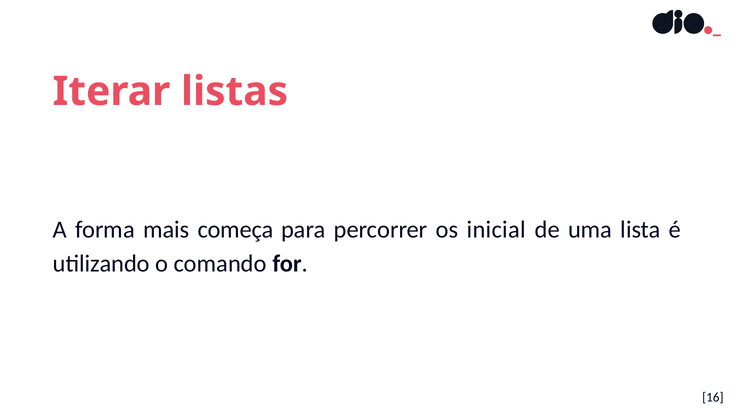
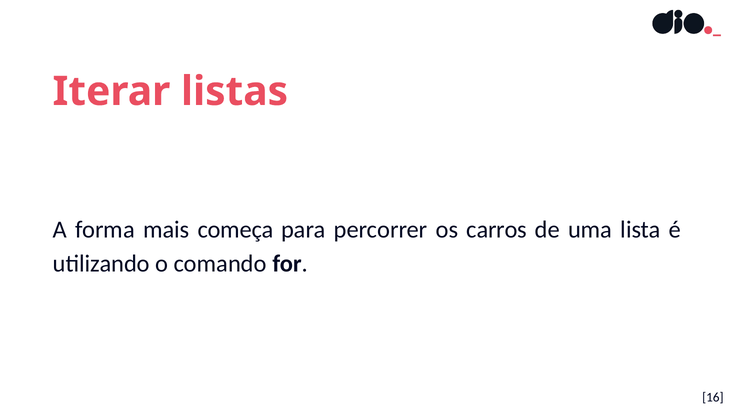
inicial: inicial -> carros (497, 230)
